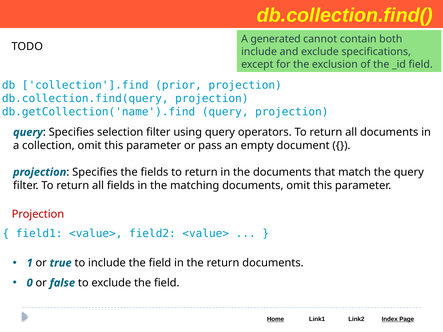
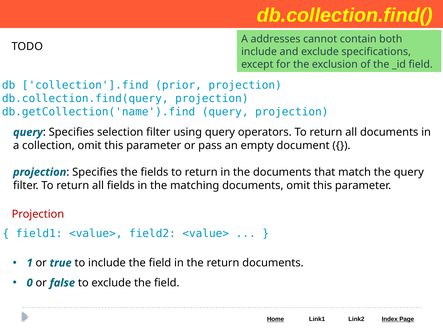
generated: generated -> addresses (276, 39)
